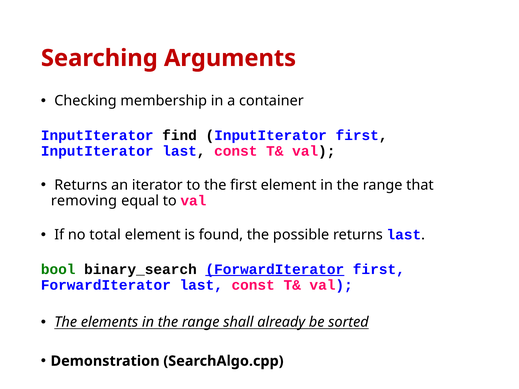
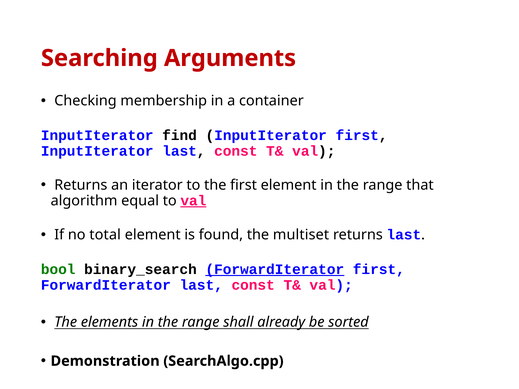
removing: removing -> algorithm (84, 201)
val underline: none -> present (193, 201)
possible: possible -> multiset (301, 235)
